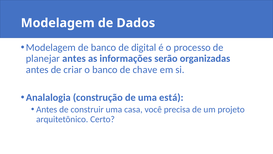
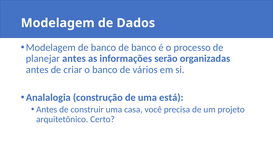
banco de digital: digital -> banco (144, 47)
chave: chave -> vários (145, 69)
